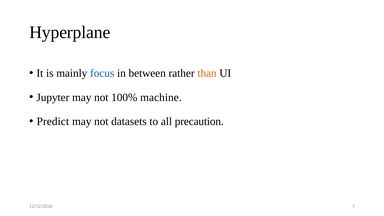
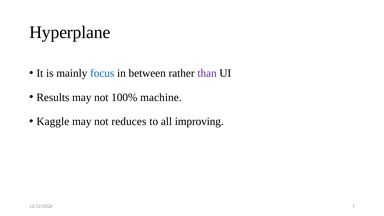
than colour: orange -> purple (207, 73)
Jupyter: Jupyter -> Results (53, 97)
Predict: Predict -> Kaggle (53, 122)
datasets: datasets -> reduces (129, 122)
precaution: precaution -> improving (199, 122)
